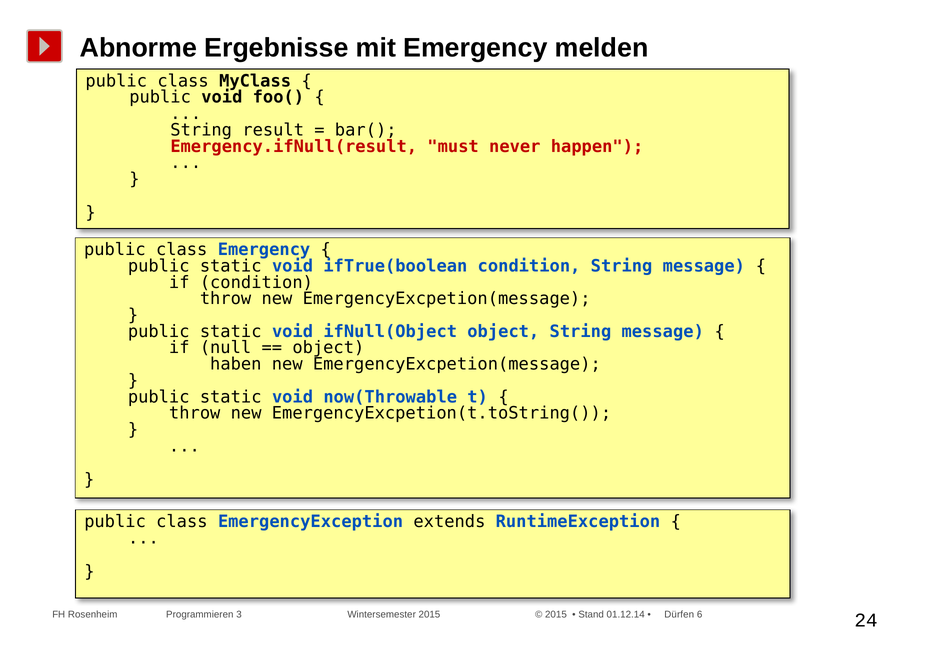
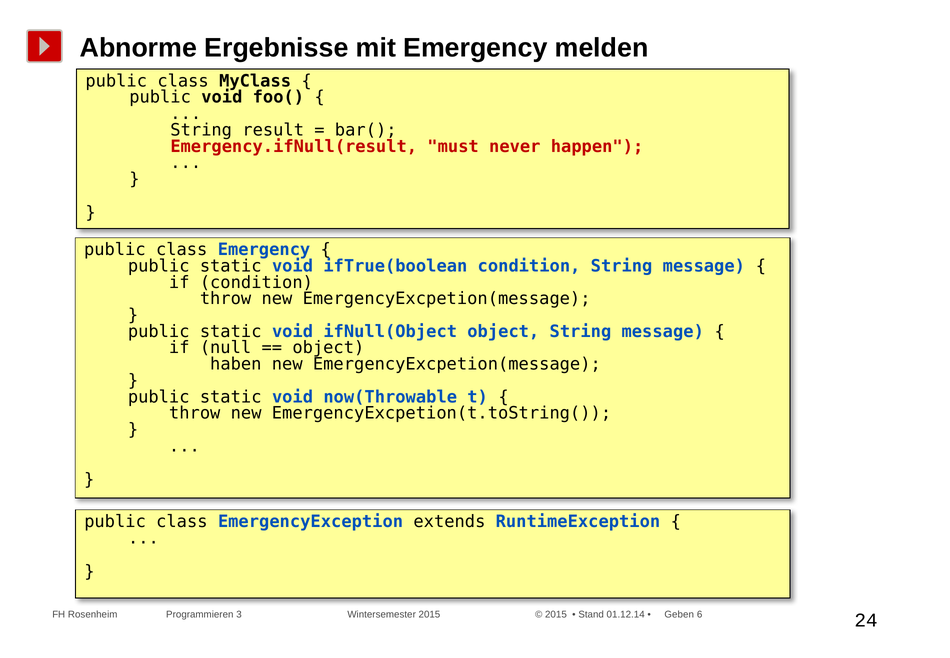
Dürfen: Dürfen -> Geben (679, 614)
